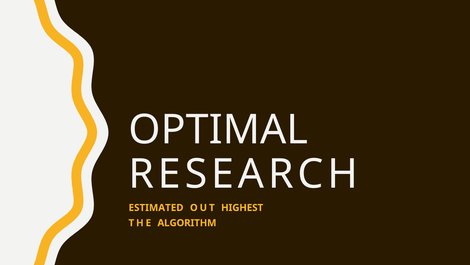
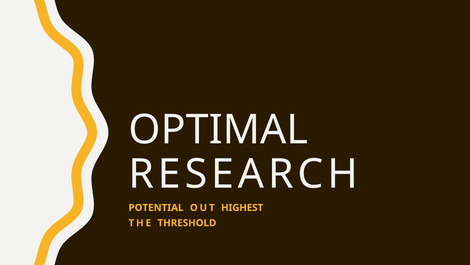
ESTIMATED: ESTIMATED -> POTENTIAL (156, 207)
ALGORITHM: ALGORITHM -> THRESHOLD (187, 222)
